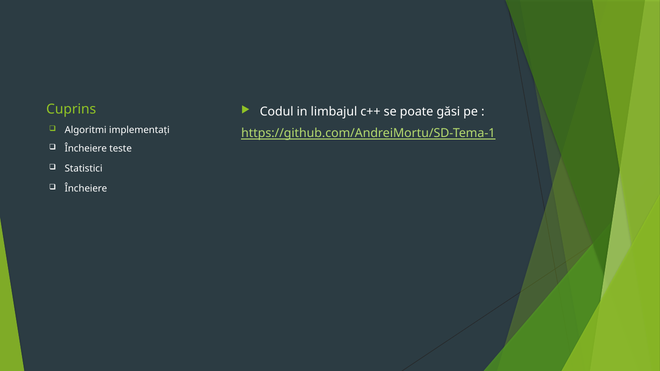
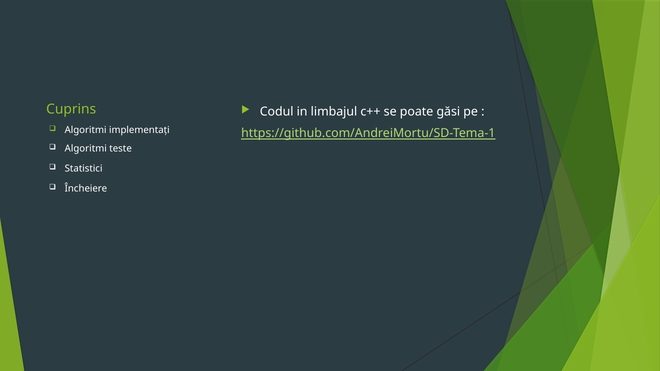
Încheiere: Încheiere -> Algoritmi (86, 149)
